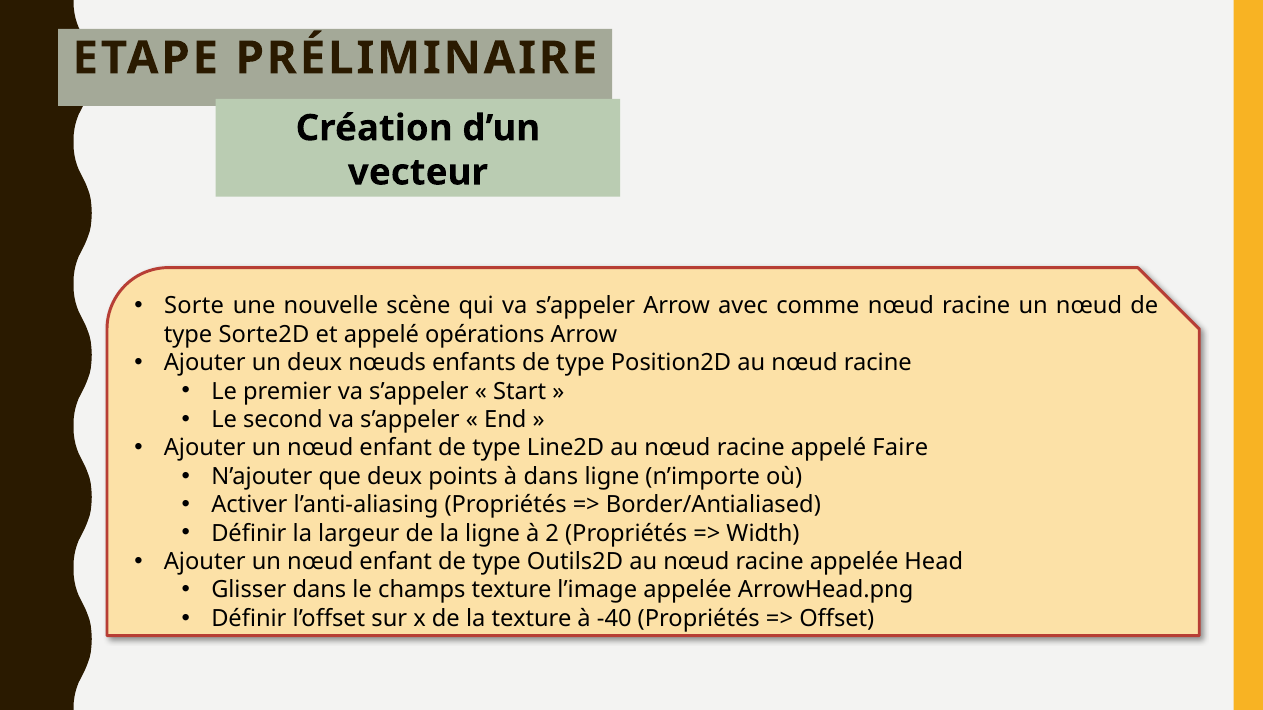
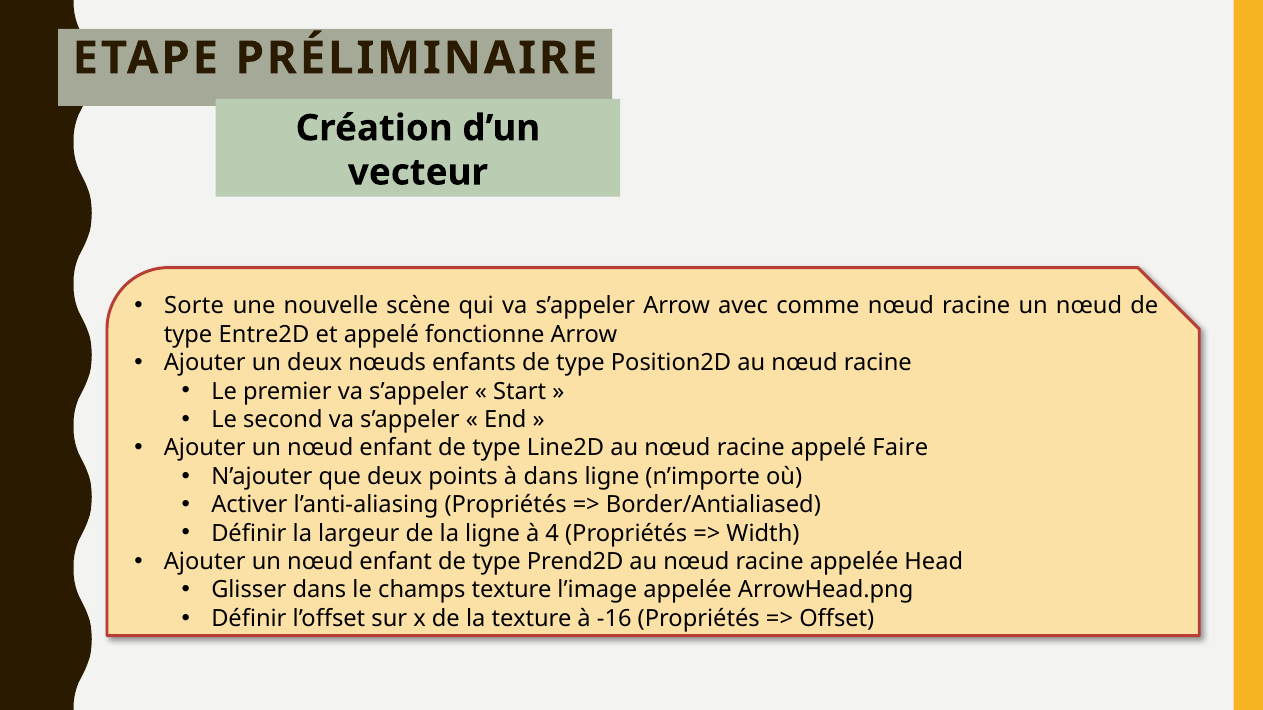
Sorte2D: Sorte2D -> Entre2D (264, 335)
opérations: opérations -> fonctionne (485, 335)
2: 2 -> 4 (552, 534)
Outils2D: Outils2D -> Prend2D (575, 562)
-40: -40 -> -16 (614, 619)
